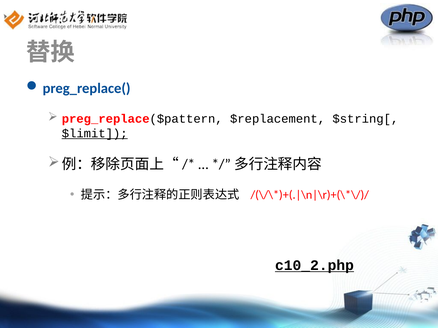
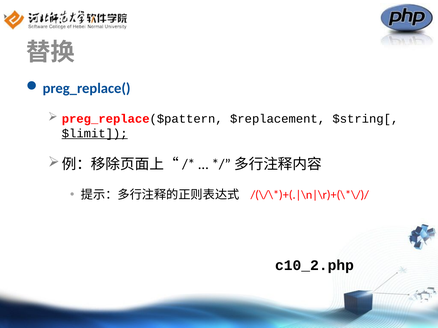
c10_2.php underline: present -> none (314, 266)
